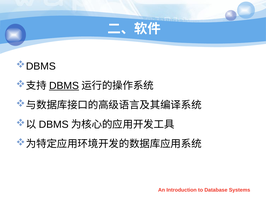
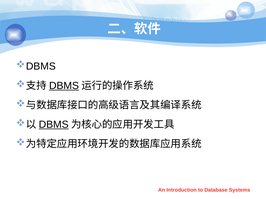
DBMS underline: none -> present (54, 125)
